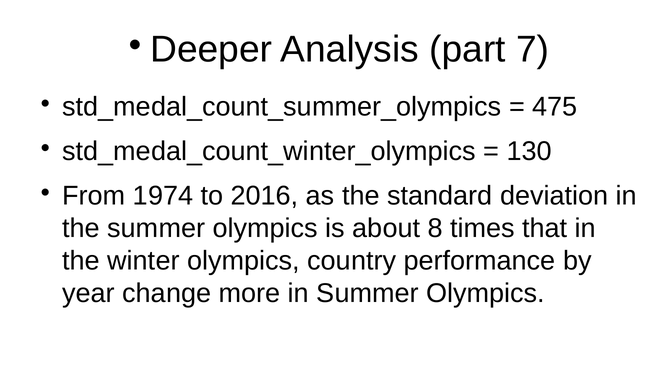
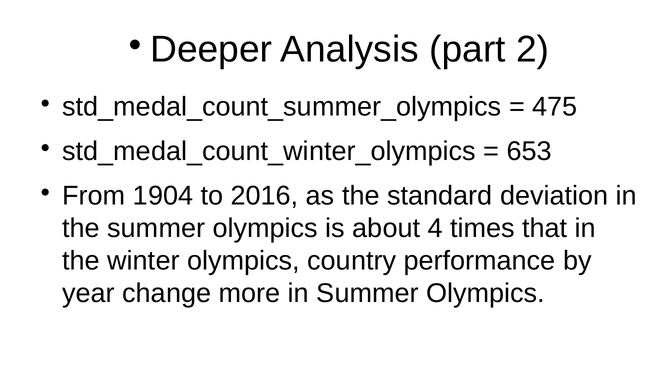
7: 7 -> 2 (533, 49)
130: 130 -> 653 (529, 151)
1974: 1974 -> 1904 (163, 195)
8: 8 -> 4 (435, 228)
